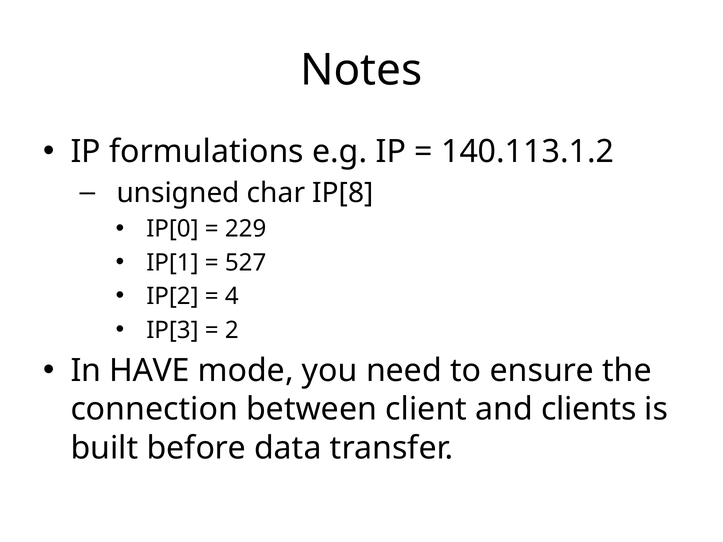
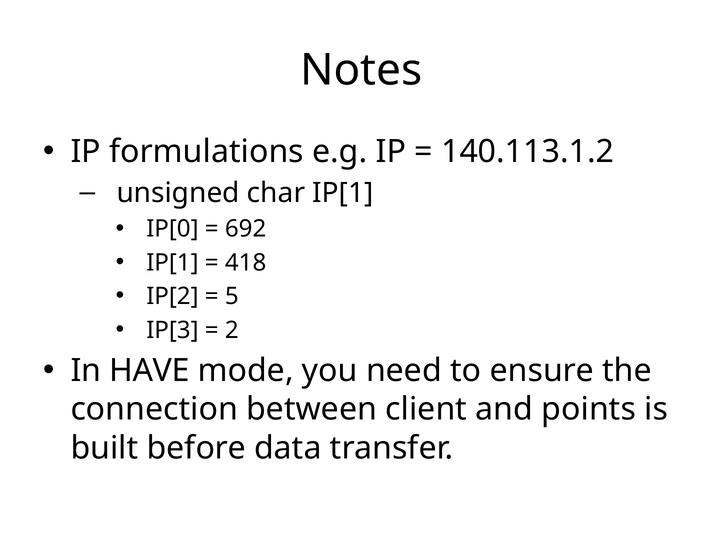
char IP[8: IP[8 -> IP[1 (343, 193)
229: 229 -> 692 (246, 229)
527: 527 -> 418 (246, 263)
4: 4 -> 5 (232, 296)
clients: clients -> points (589, 410)
